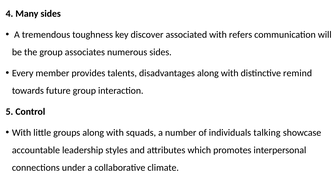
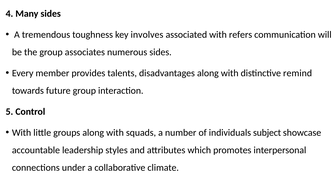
discover: discover -> involves (147, 35)
talking: talking -> subject (267, 132)
